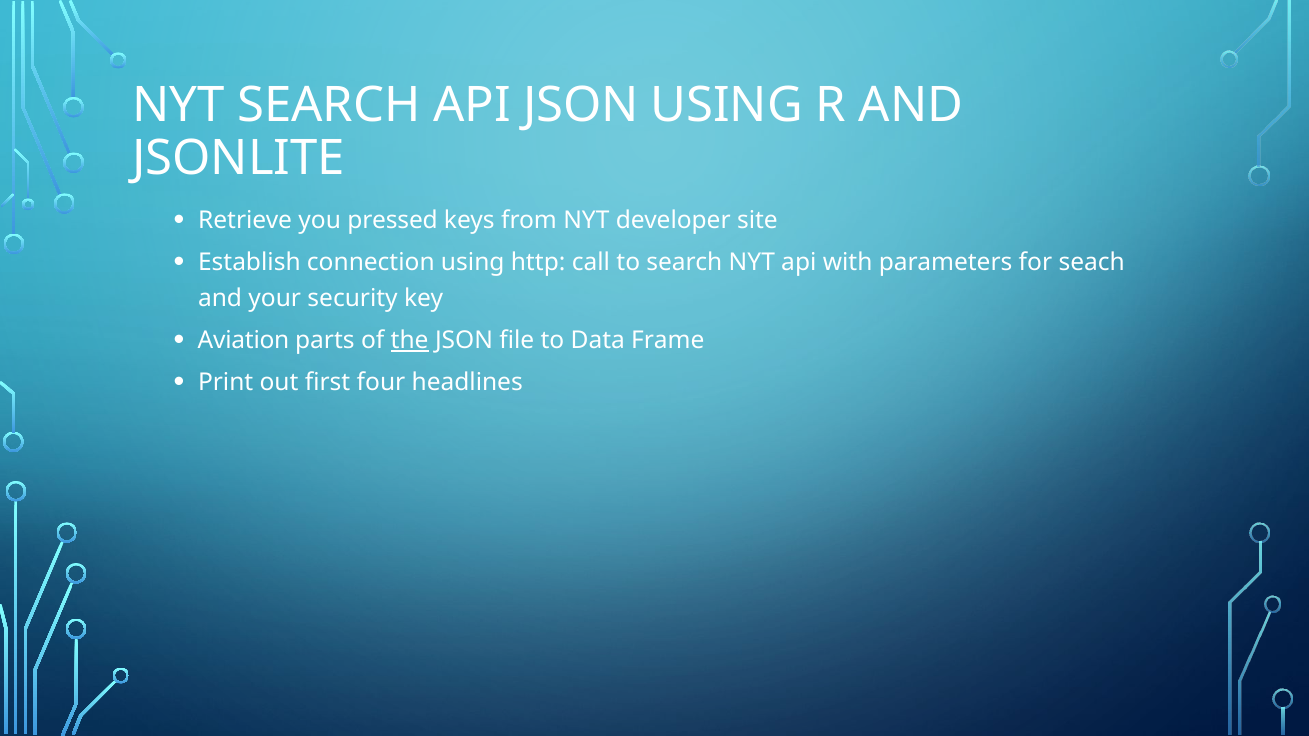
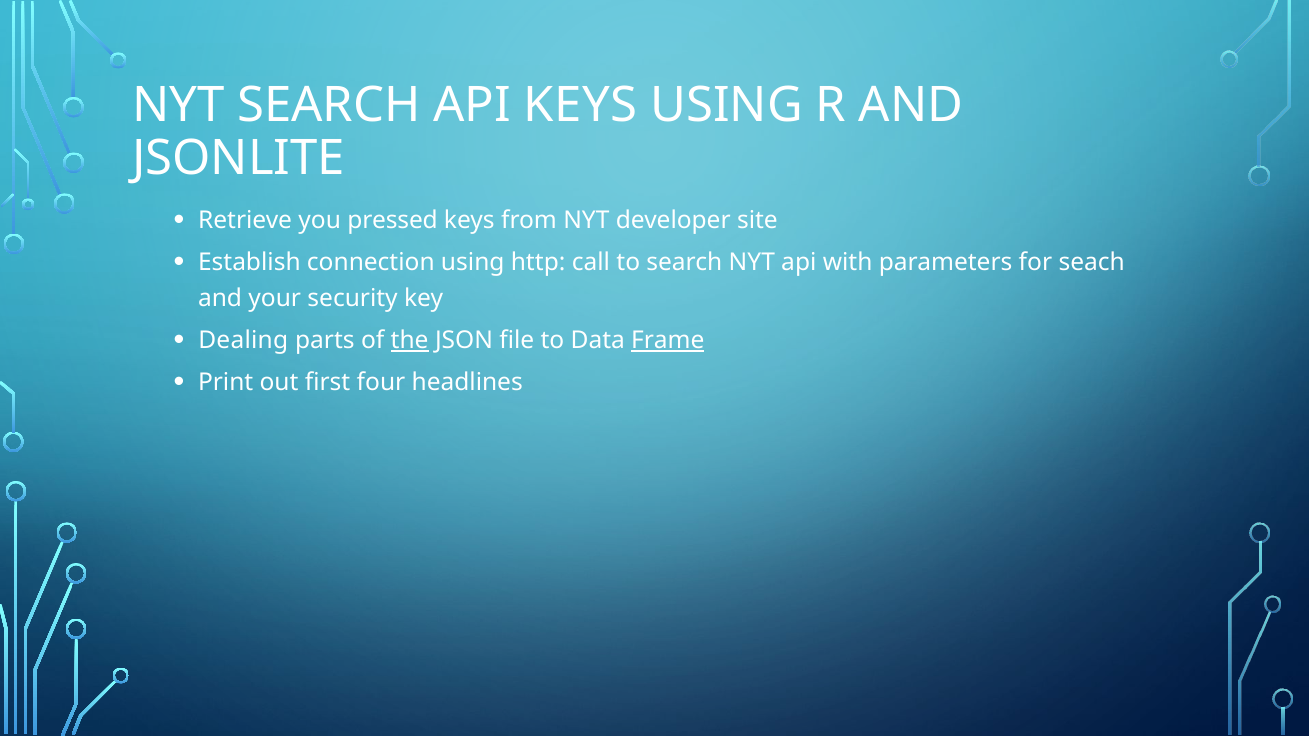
API JSON: JSON -> KEYS (581, 106)
Aviation: Aviation -> Dealing (243, 340)
Frame underline: none -> present (668, 340)
